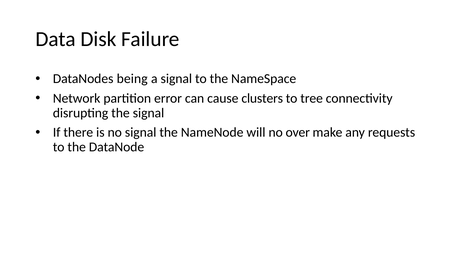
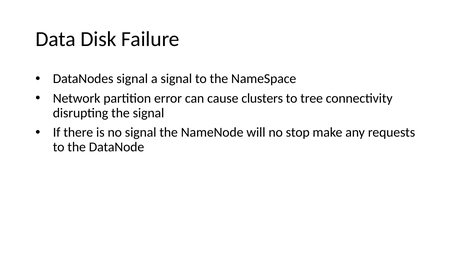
DataNodes being: being -> signal (132, 79)
over: over -> stop (298, 132)
